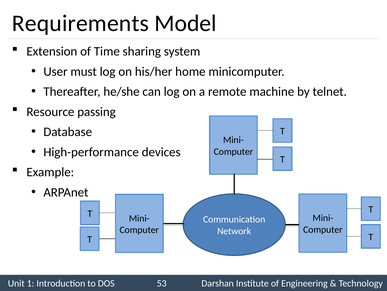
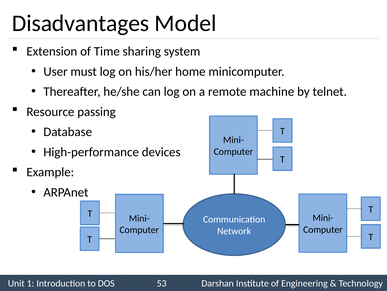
Requirements: Requirements -> Disadvantages (81, 23)
